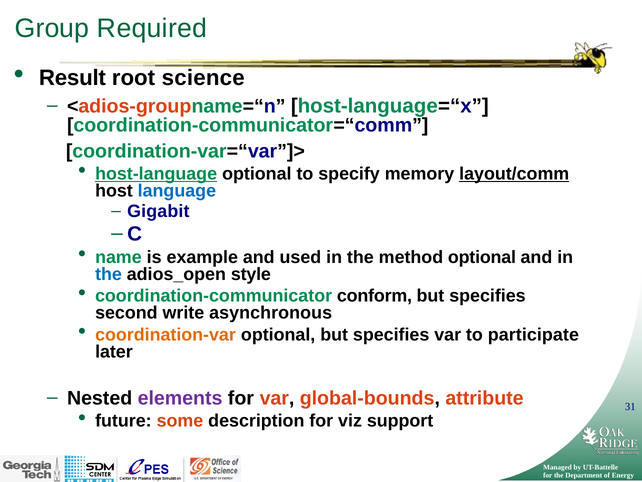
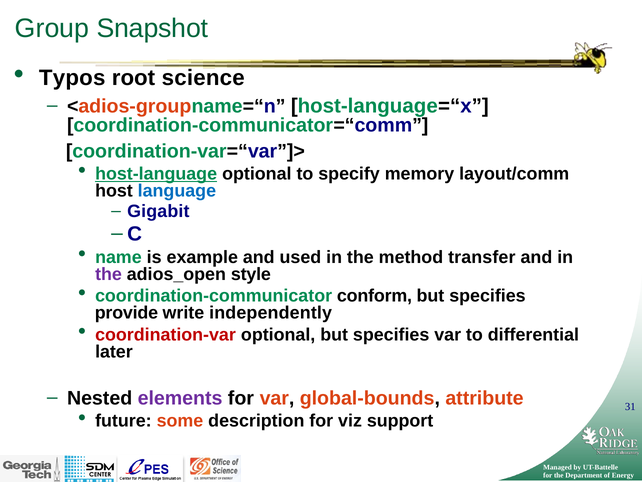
Required: Required -> Snapshot (152, 28)
Result: Result -> Typos (72, 78)
layout/comm underline: present -> none (514, 174)
method optional: optional -> transfer (482, 257)
the colour: blue -> purple (109, 274)
second: second -> provide (126, 313)
asynchronous: asynchronous -> independently (271, 313)
coordination-var colour: orange -> red (165, 334)
participate: participate -> differential (533, 334)
